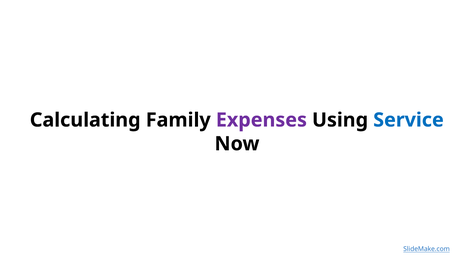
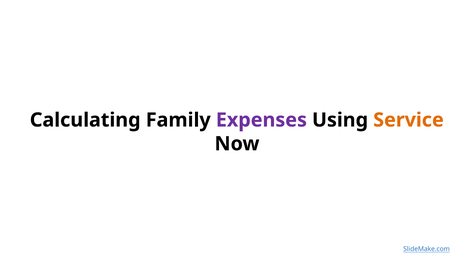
Service colour: blue -> orange (408, 120)
